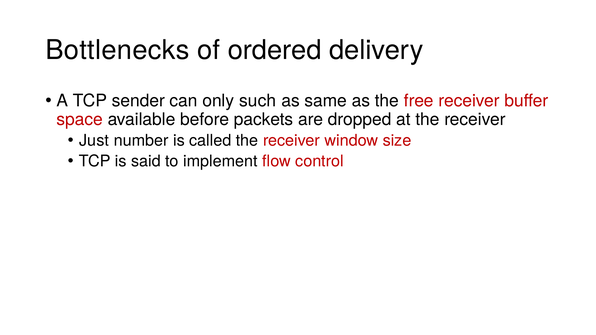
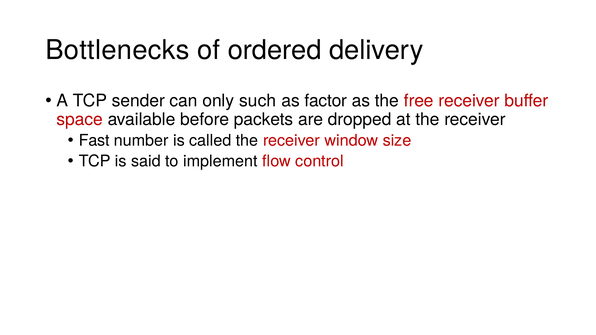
same: same -> factor (326, 101)
Just: Just -> Fast (94, 141)
